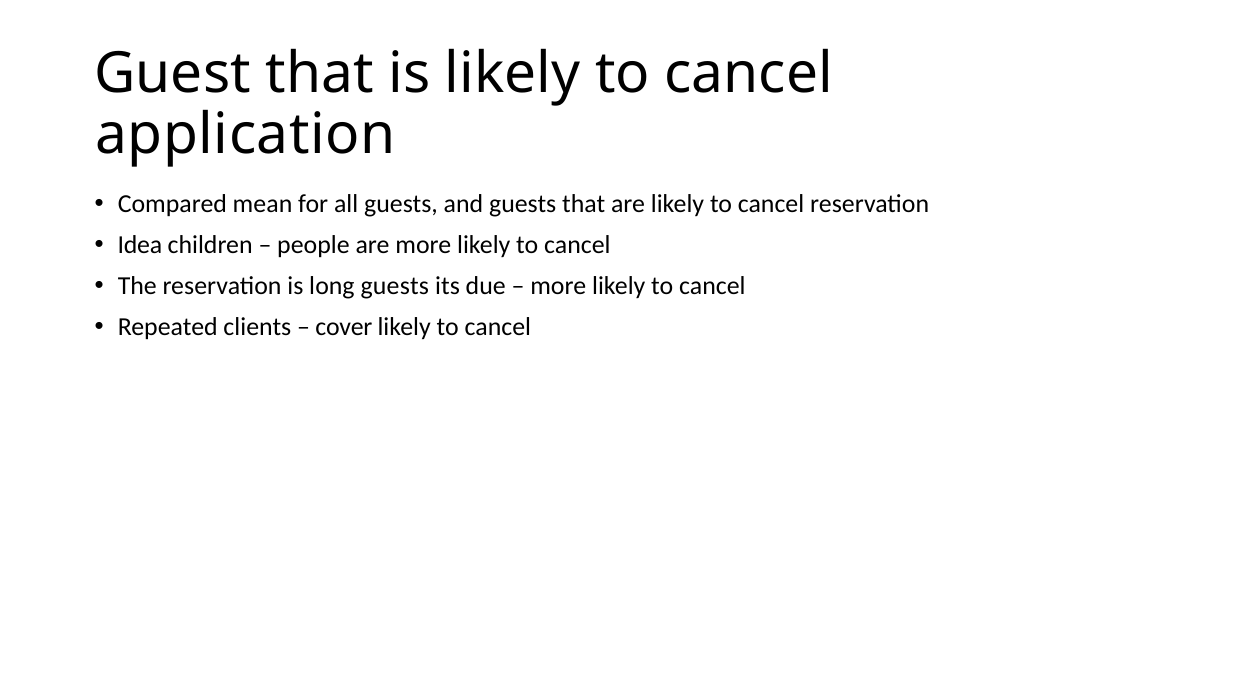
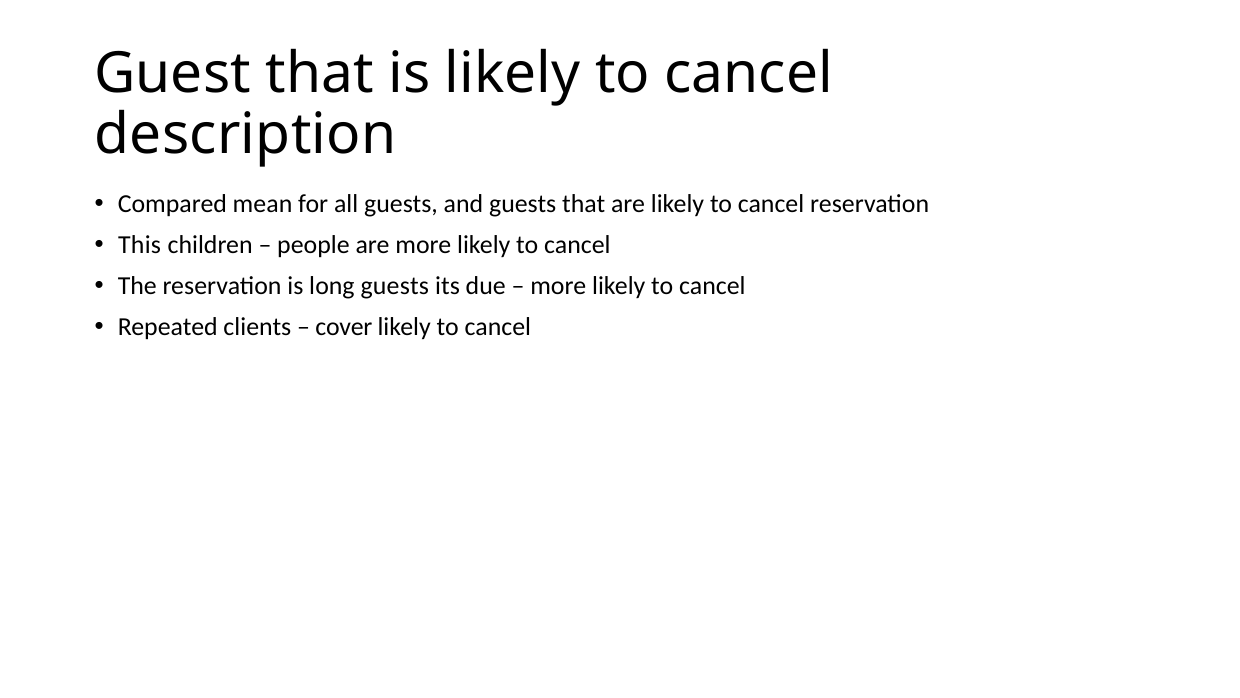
application: application -> description (246, 135)
Idea: Idea -> This (140, 245)
